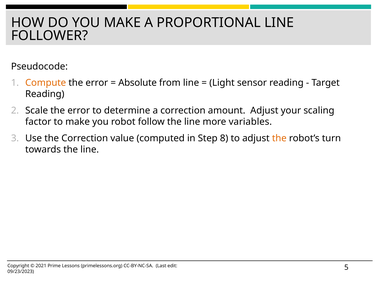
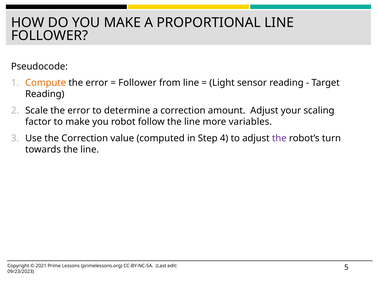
Absolute: Absolute -> Follower (137, 83)
8: 8 -> 4 (224, 138)
the colour: orange -> purple (279, 138)
